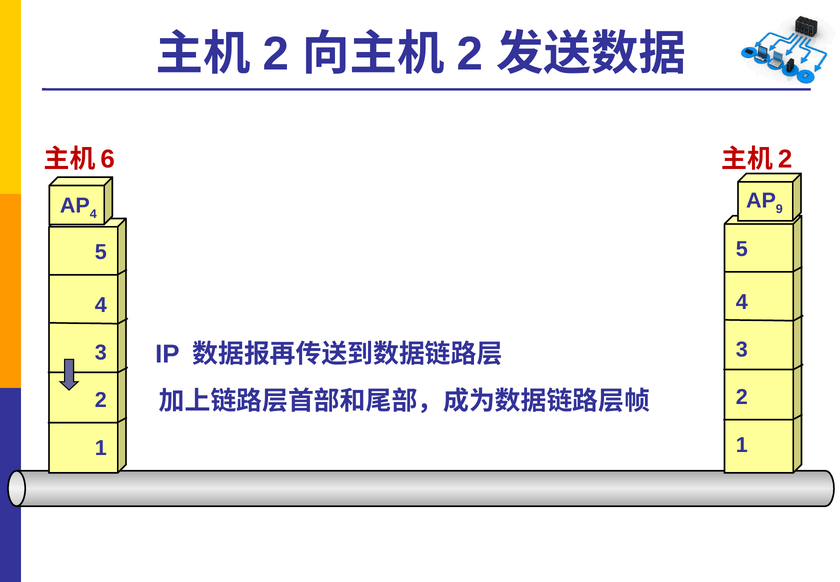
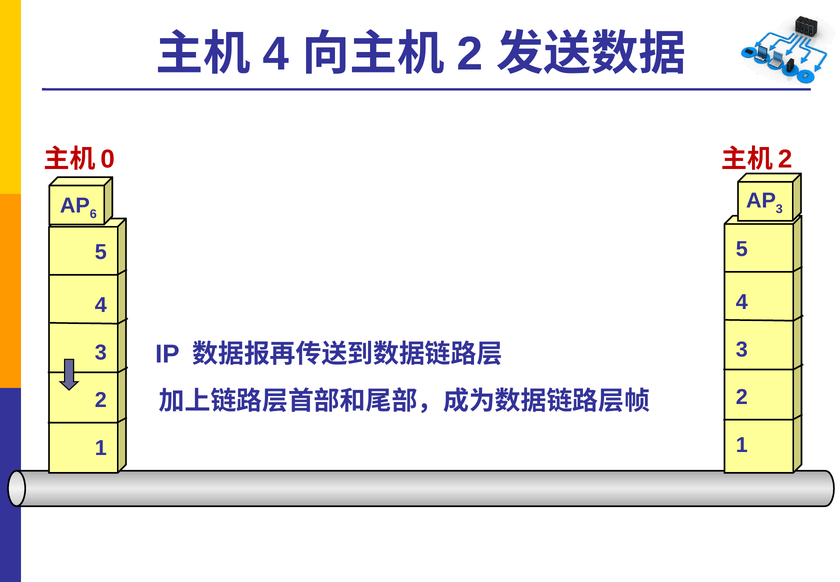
2: 2 -> 4 (276, 54)
6: 6 -> 0 (108, 159)
9: 9 -> 3 (779, 209)
4: 4 -> 6 (93, 214)
